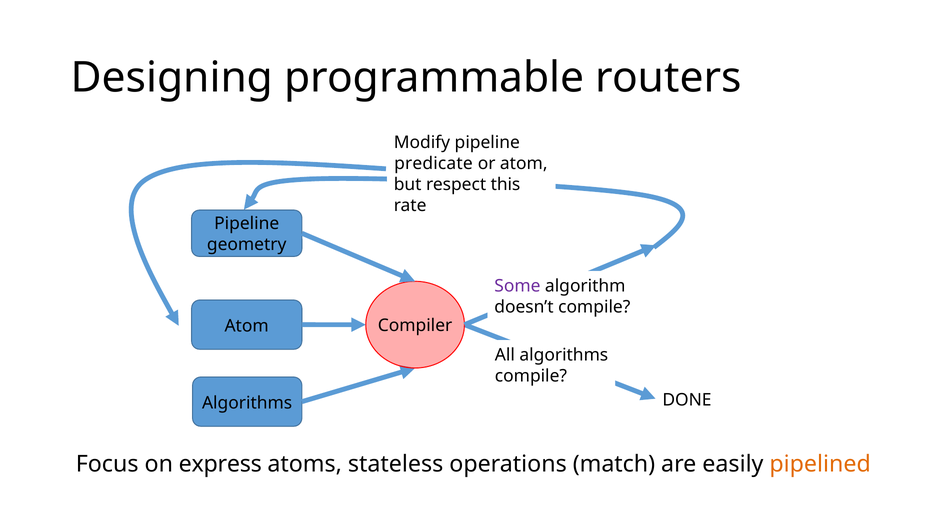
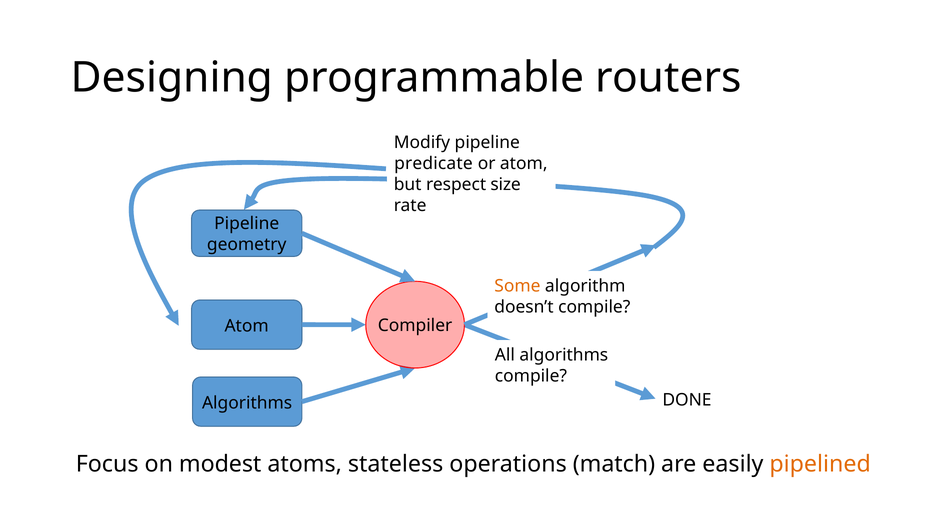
this: this -> size (506, 185)
Some colour: purple -> orange (517, 286)
express: express -> modest (220, 465)
